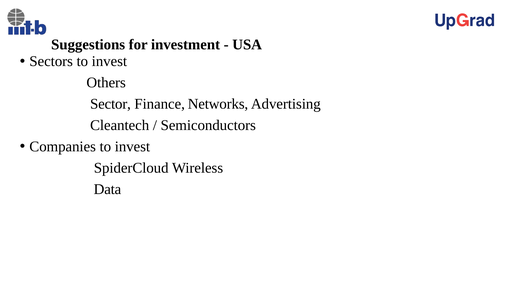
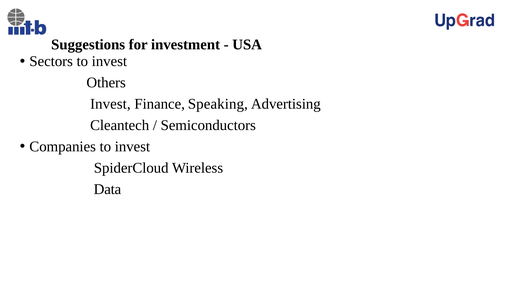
Sector: Sector -> Invest (110, 104)
Networks: Networks -> Speaking (218, 104)
